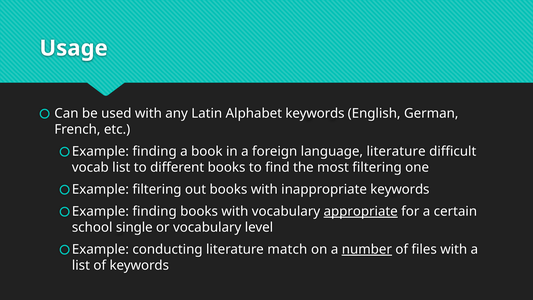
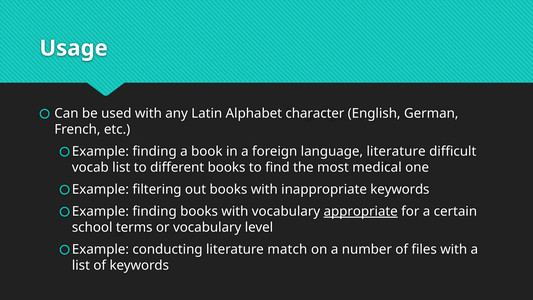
Alphabet keywords: keywords -> character (315, 113)
most filtering: filtering -> medical (377, 167)
single: single -> terms (134, 227)
number underline: present -> none (367, 249)
